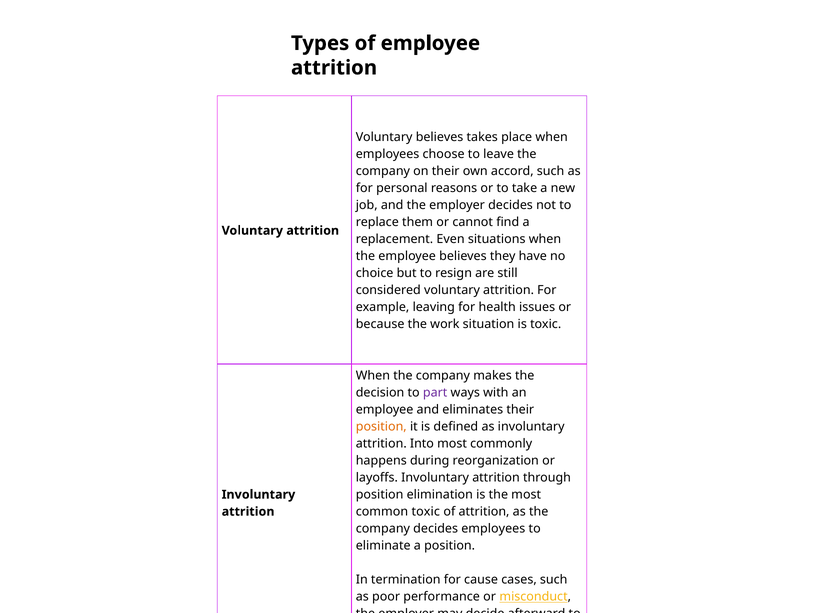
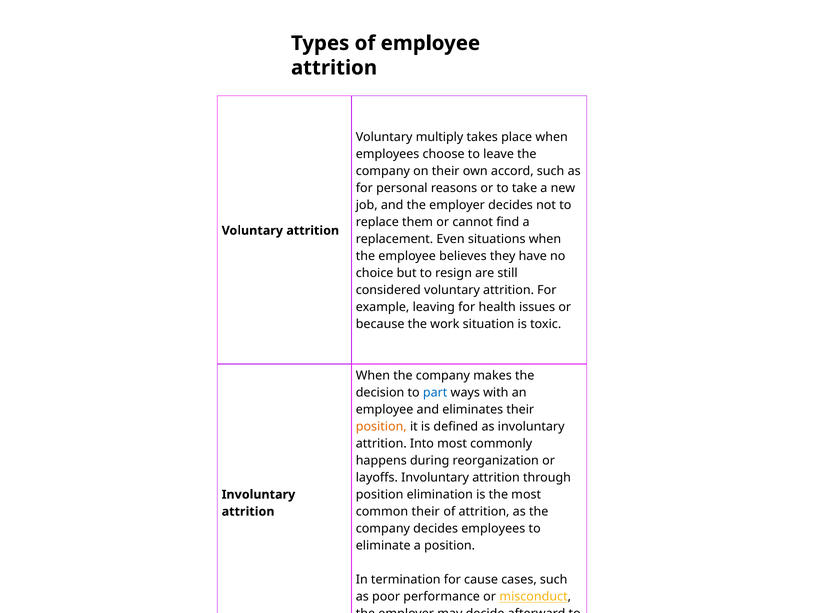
Voluntary believes: believes -> multiply (440, 137)
part colour: purple -> blue (435, 393)
common toxic: toxic -> their (426, 512)
